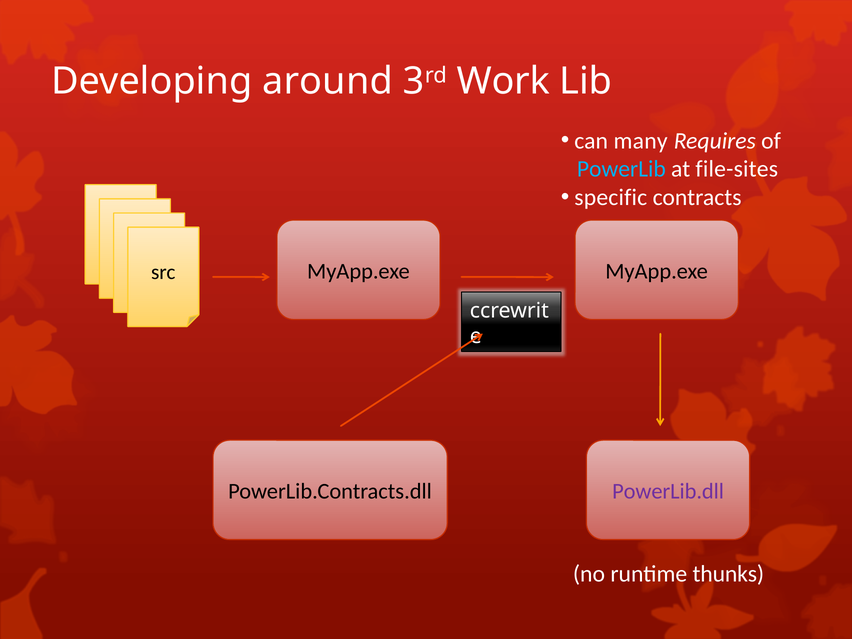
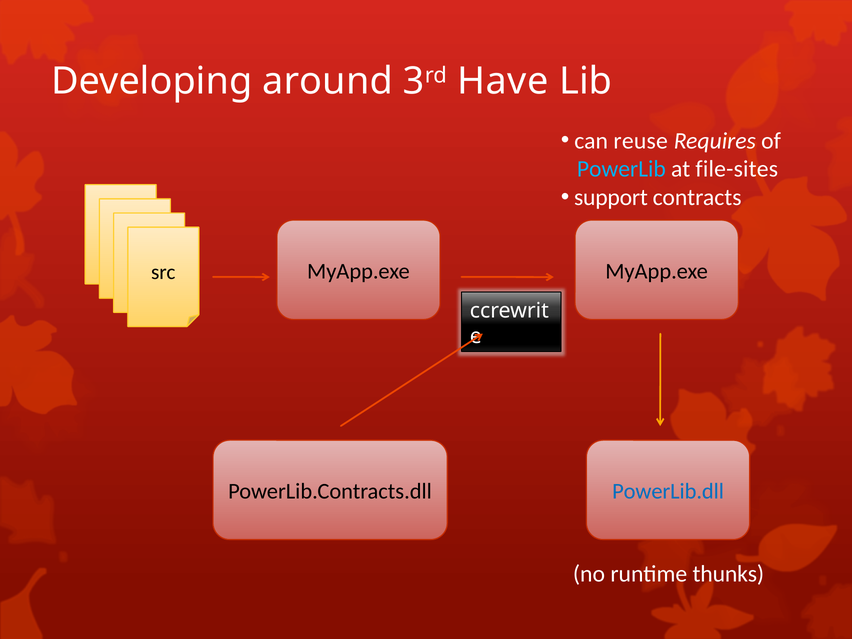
Work: Work -> Have (503, 81)
many: many -> reuse (641, 141)
specific: specific -> support (611, 198)
PowerLib.dll colour: purple -> blue (668, 491)
